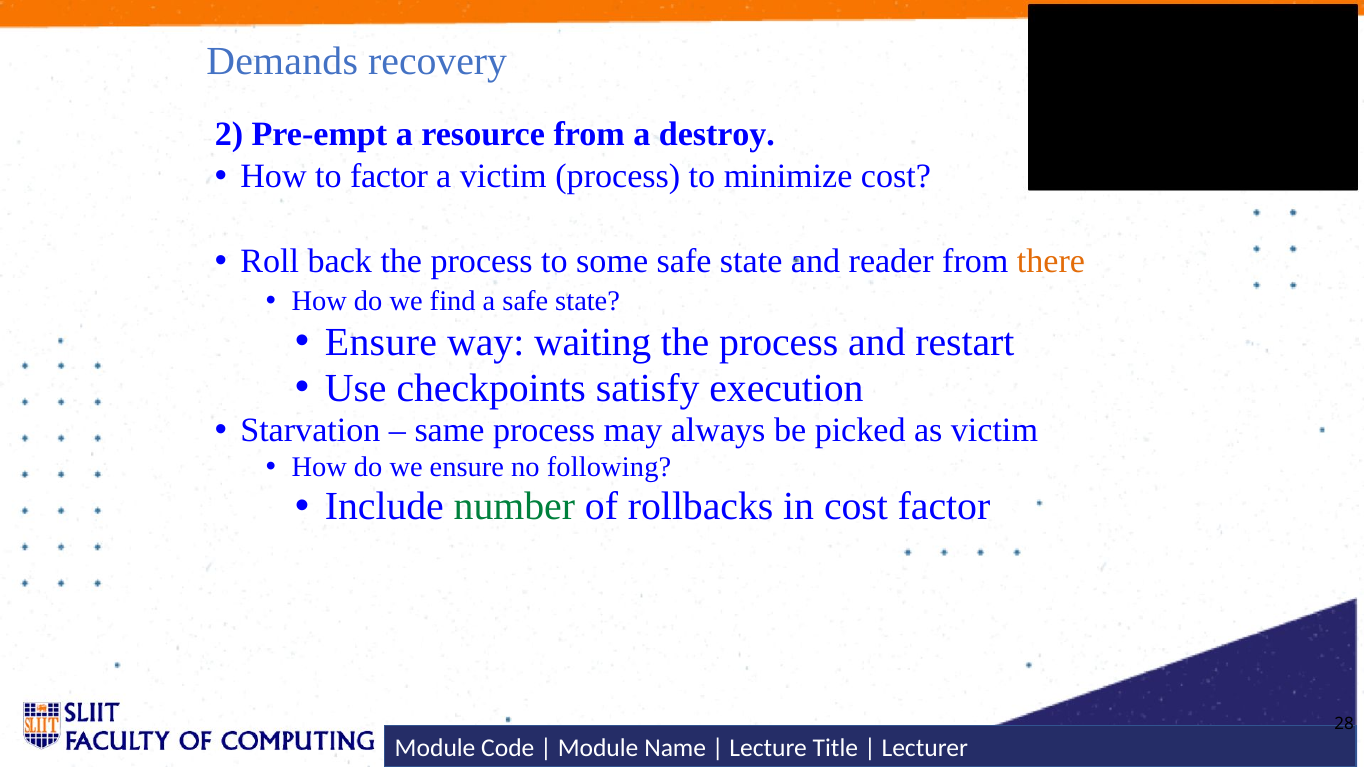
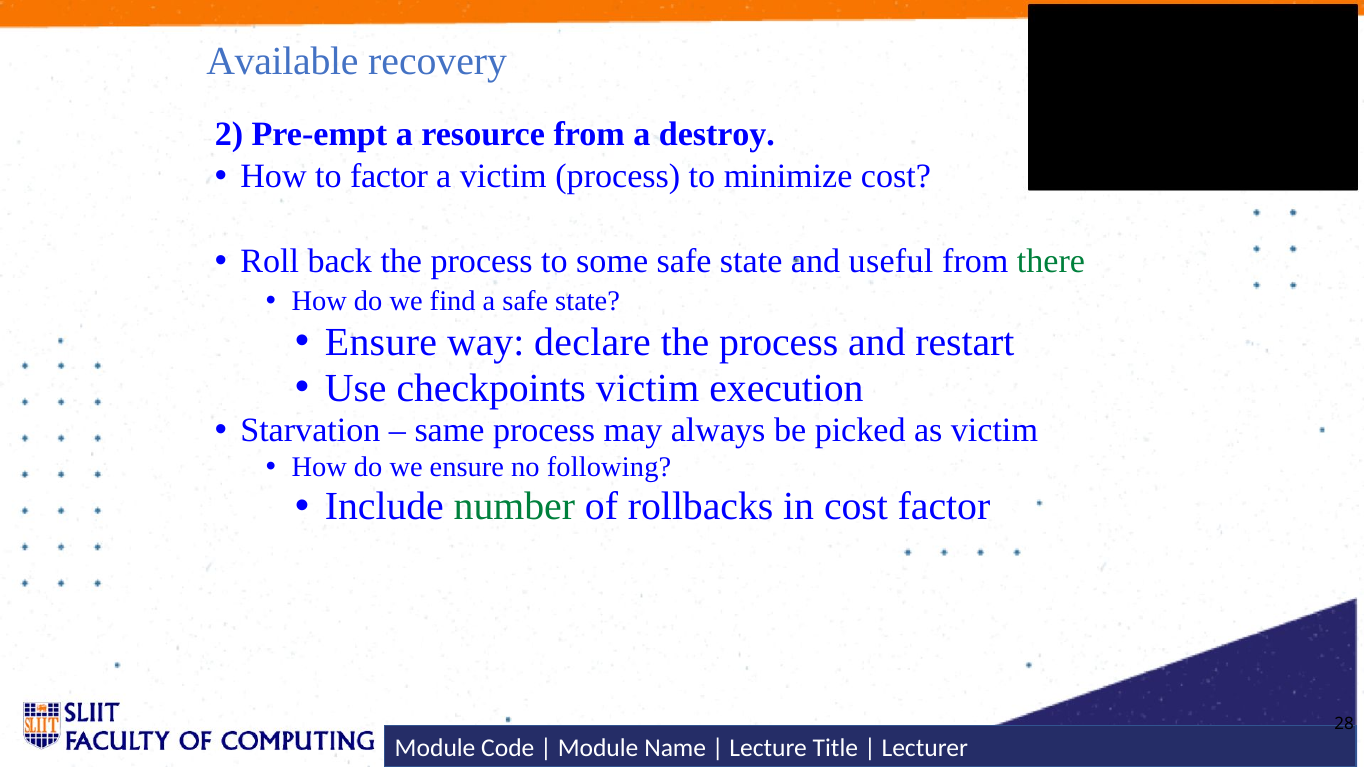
Demands: Demands -> Available (282, 61)
reader: reader -> useful (891, 262)
there colour: orange -> green (1051, 262)
waiting: waiting -> declare (592, 342)
checkpoints satisfy: satisfy -> victim (648, 388)
